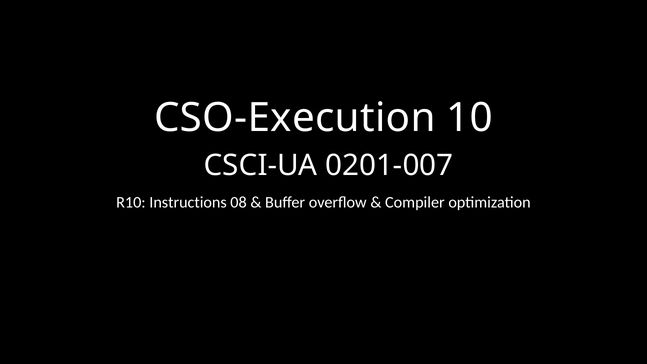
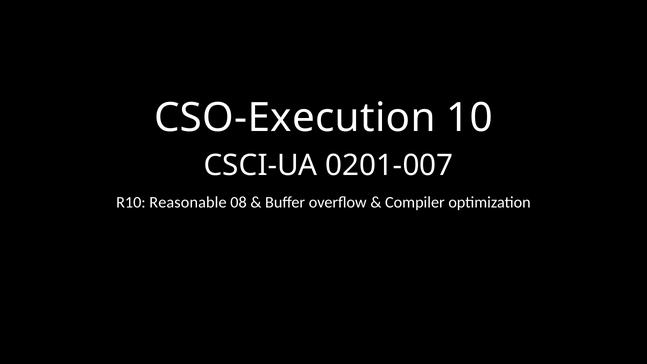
Instructions: Instructions -> Reasonable (188, 202)
